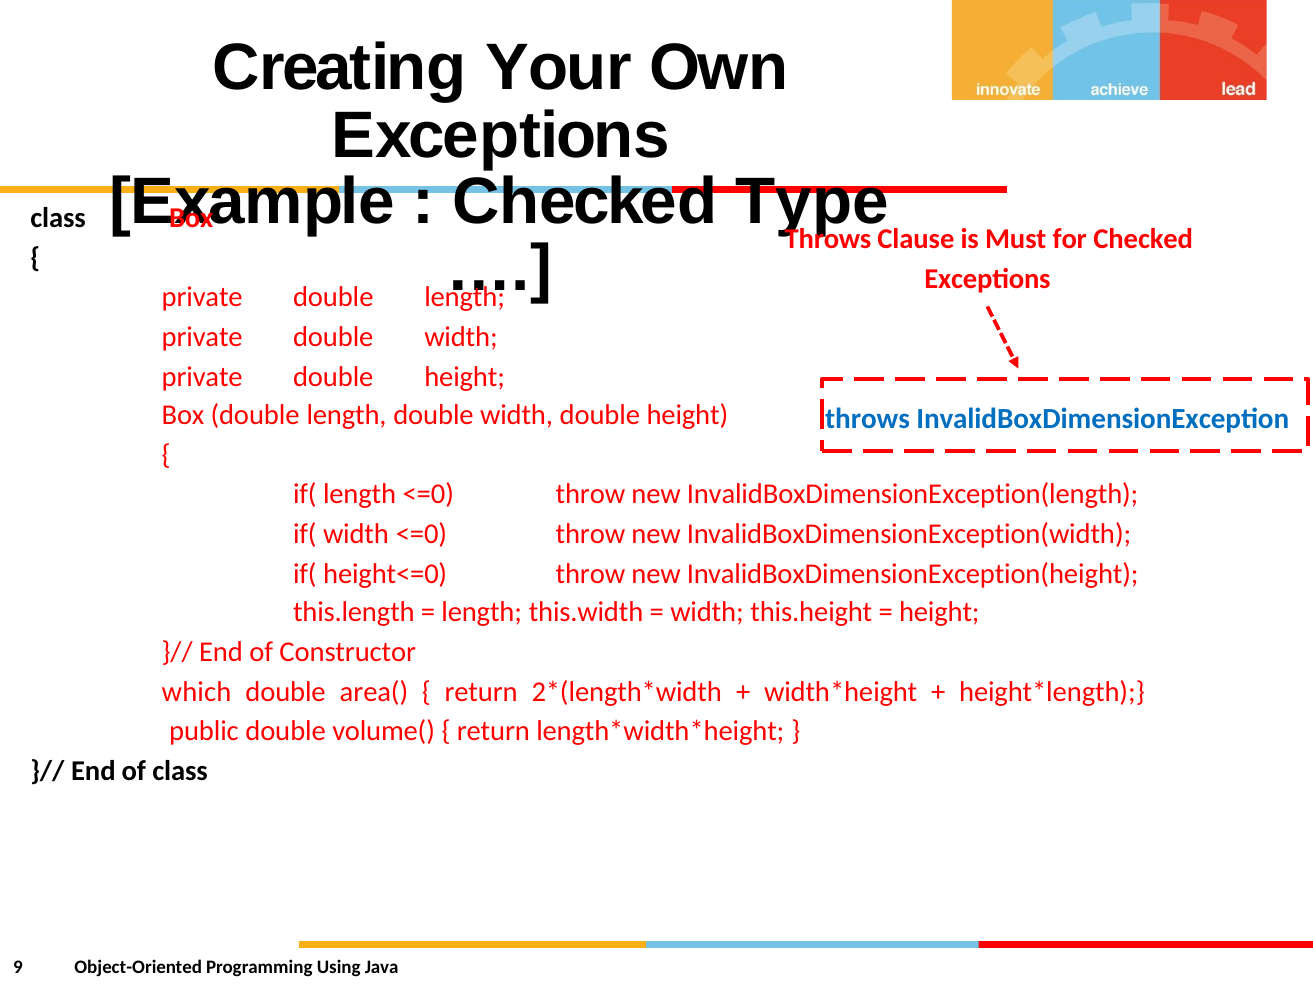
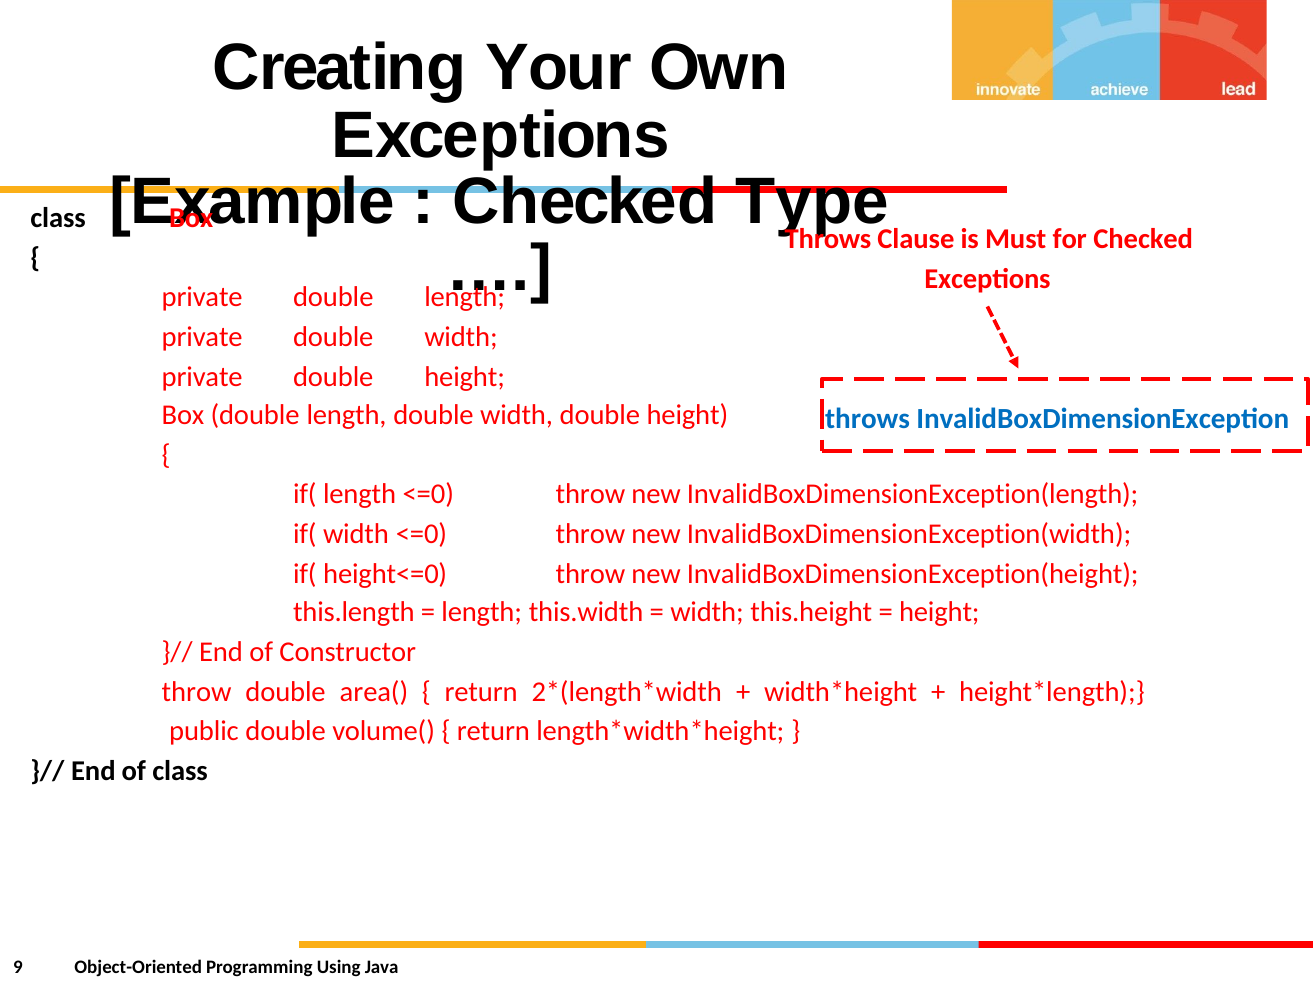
which: which -> throw (197, 692)
